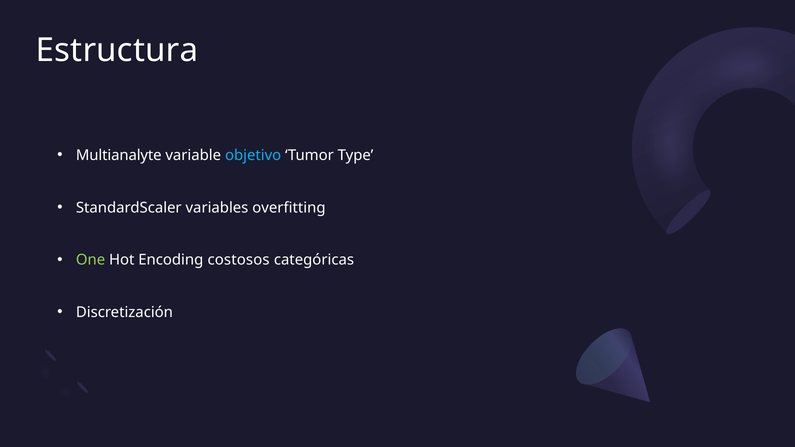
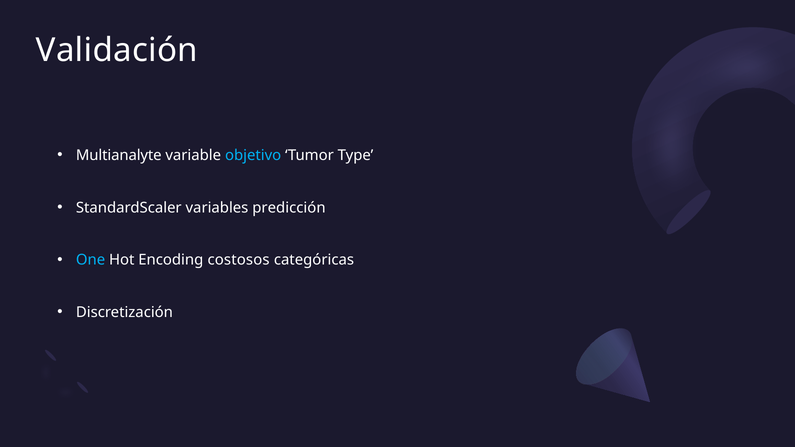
Estructura: Estructura -> Validación (117, 50)
overfitting: overfitting -> predicción (289, 208)
One colour: light green -> light blue (91, 260)
